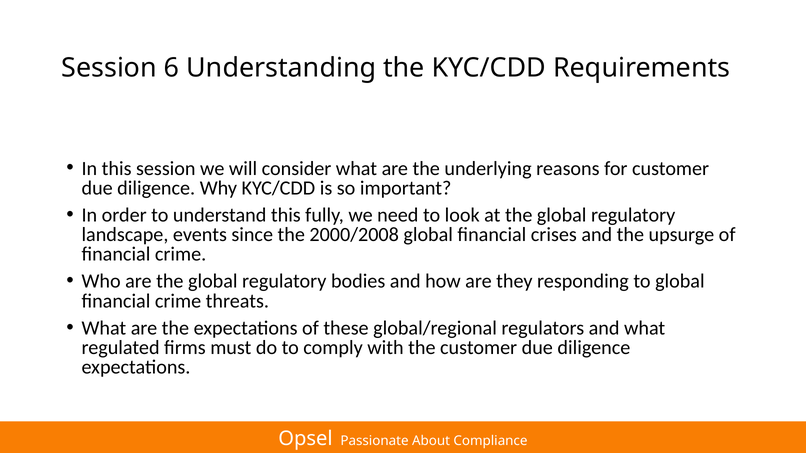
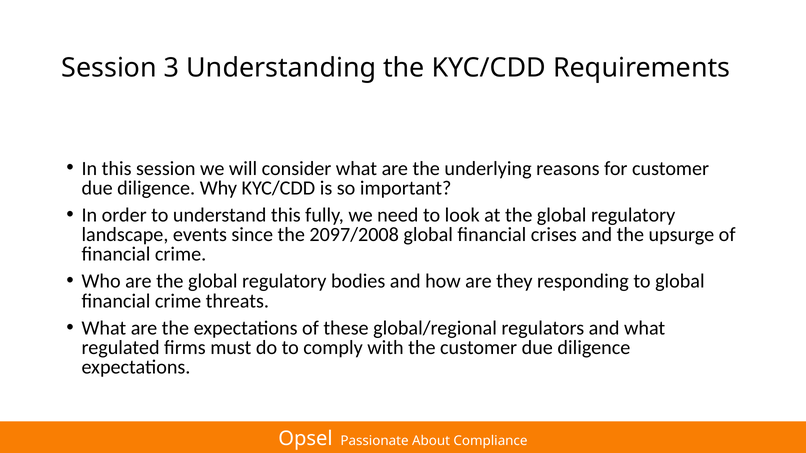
6: 6 -> 3 (172, 68)
2000/2008: 2000/2008 -> 2097/2008 (354, 235)
